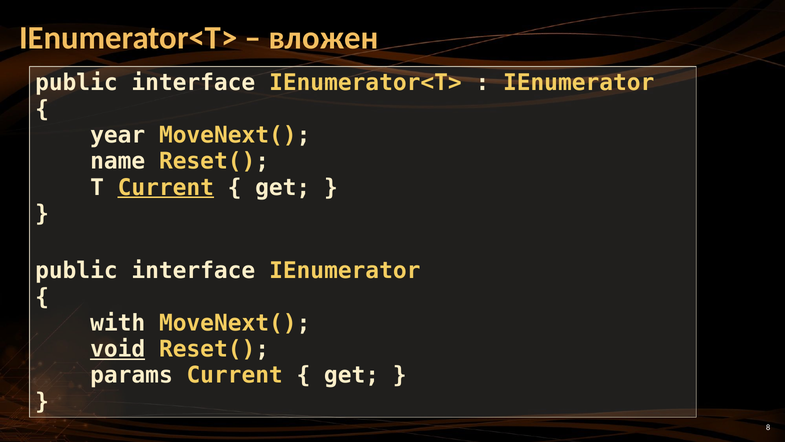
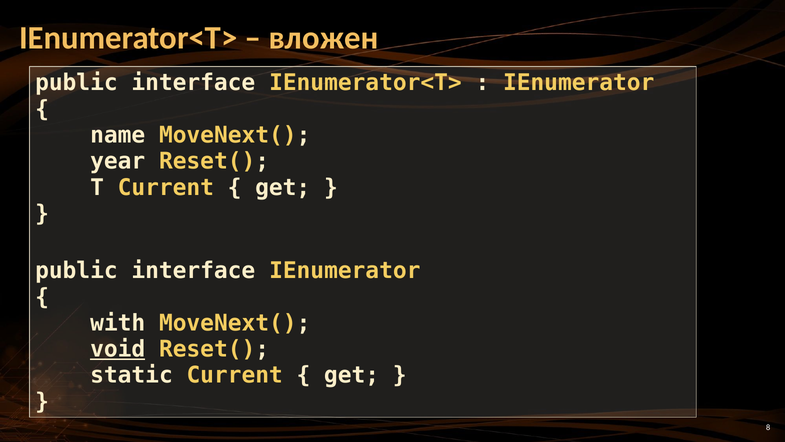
year: year -> name (118, 135)
name: name -> year (118, 161)
Current underline: present -> none (166, 187)
params: params -> static (132, 375)
